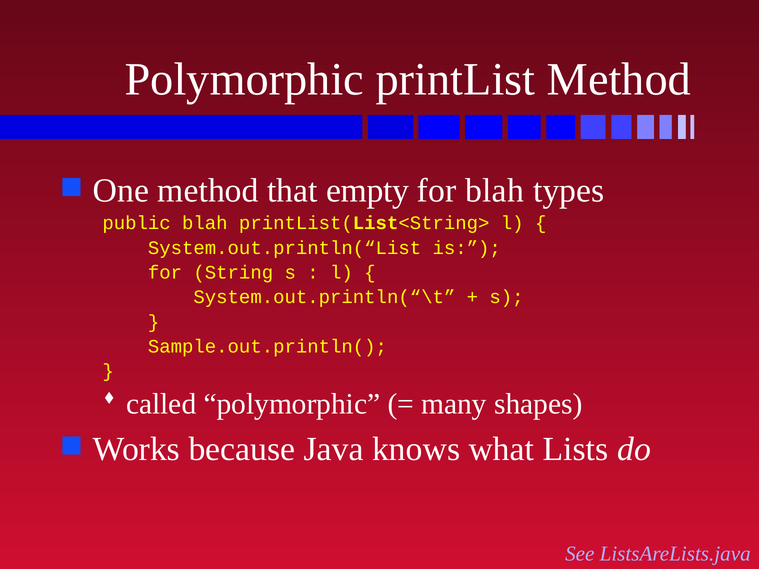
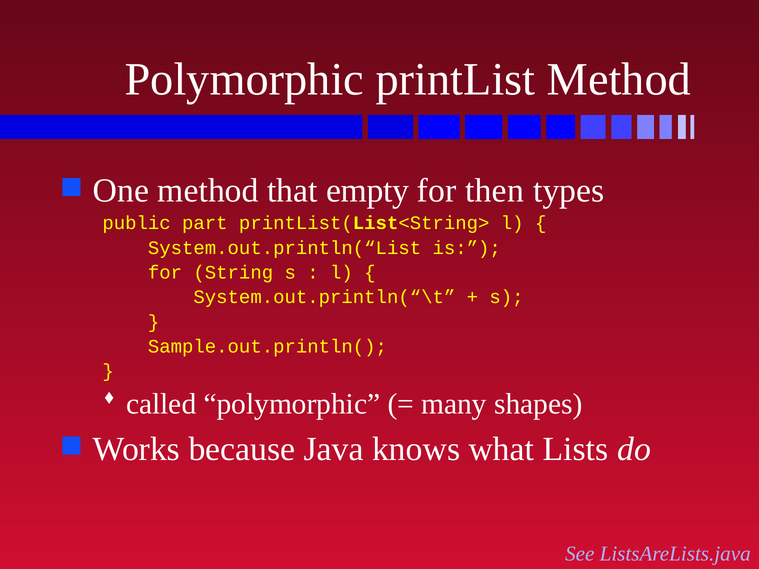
for blah: blah -> then (495, 191)
public blah: blah -> part (205, 223)
